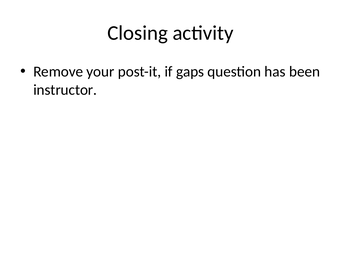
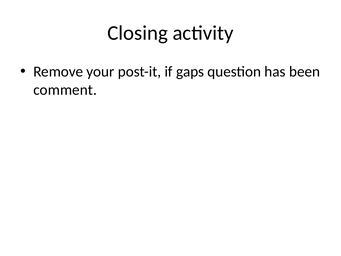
instructor: instructor -> comment (65, 90)
